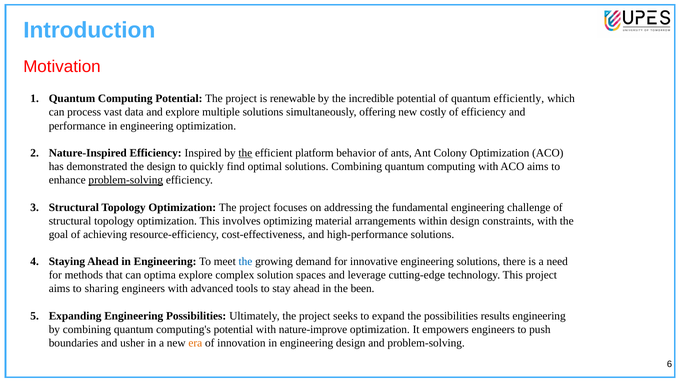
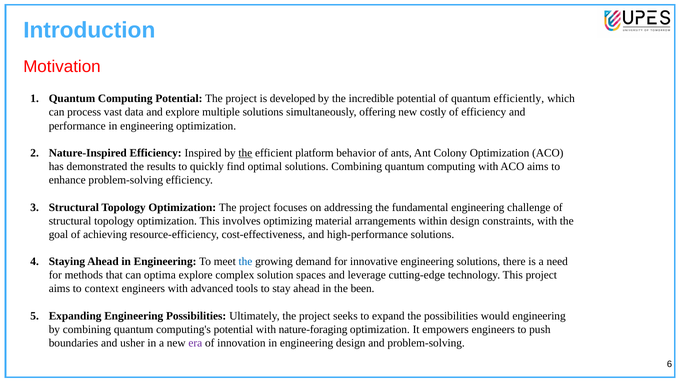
renewable: renewable -> developed (293, 99)
the design: design -> results (161, 167)
problem-solving underline: present -> none (126, 180)
sharing: sharing -> context (102, 289)
results: results -> would (495, 316)
nature-improve: nature-improve -> nature-foraging (313, 330)
era colour: orange -> purple (195, 343)
